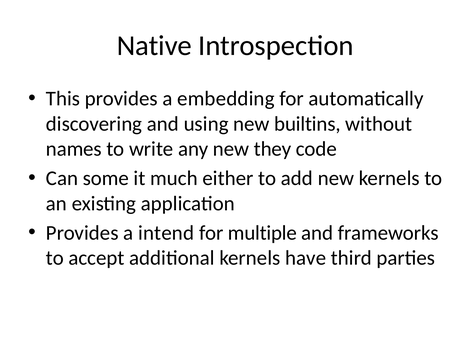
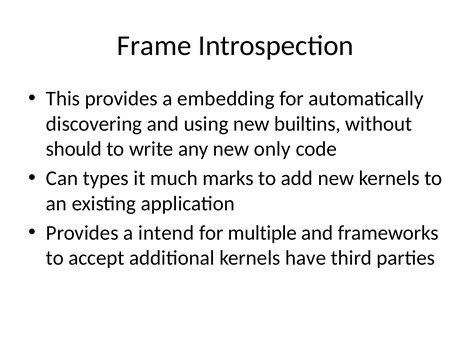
Native: Native -> Frame (154, 46)
names: names -> should (74, 149)
they: they -> only (272, 149)
some: some -> types (106, 178)
either: either -> marks (228, 178)
